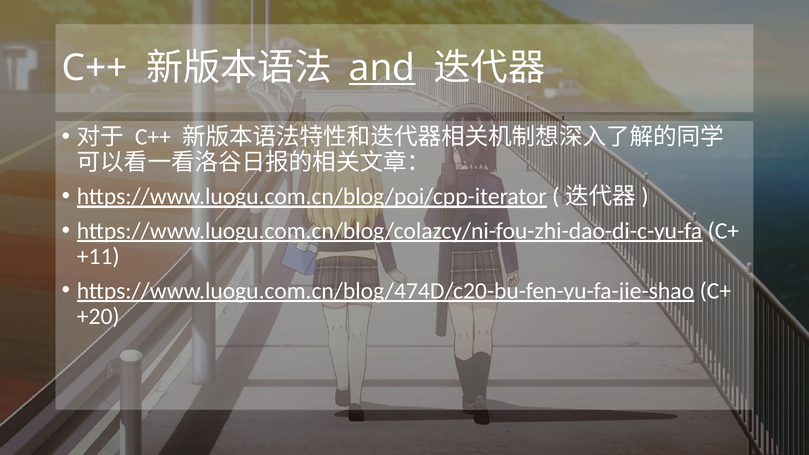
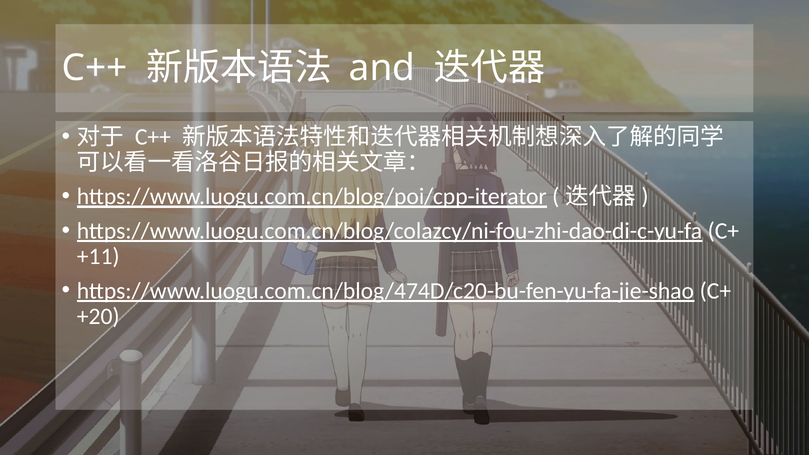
and underline: present -> none (382, 68)
